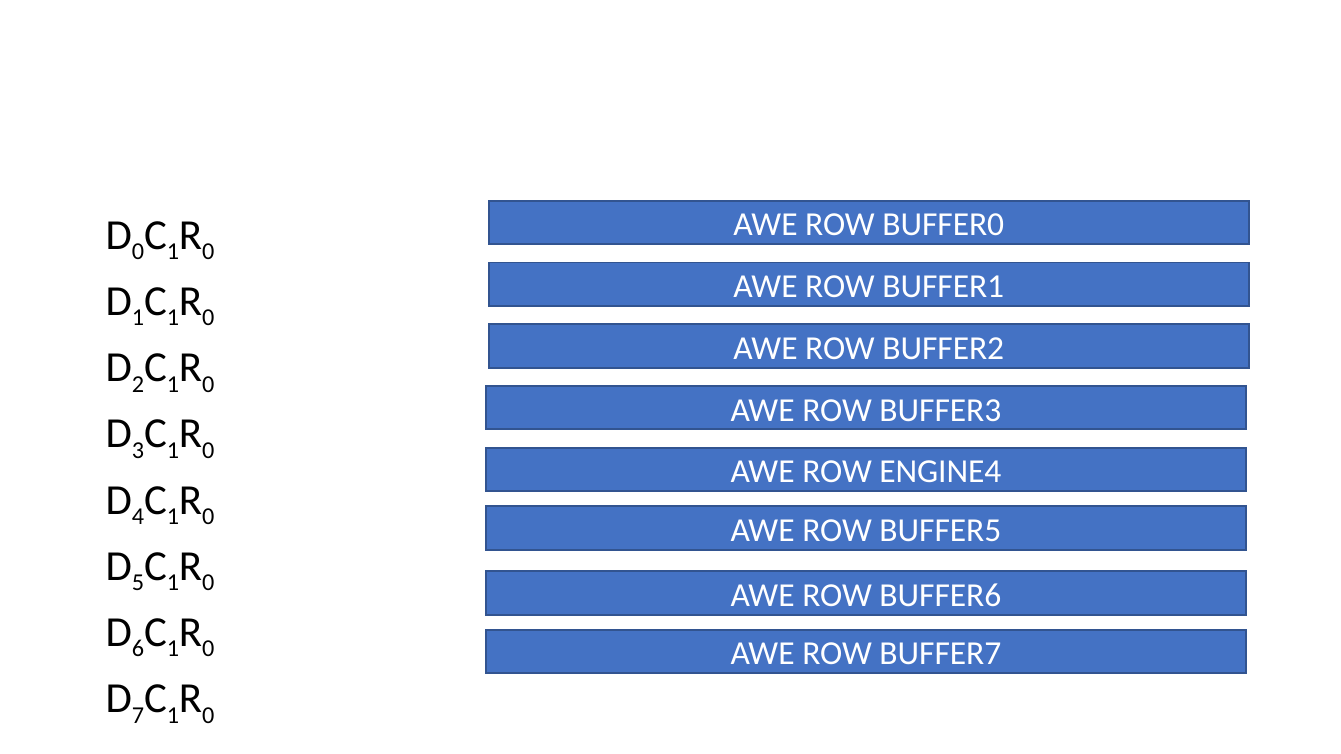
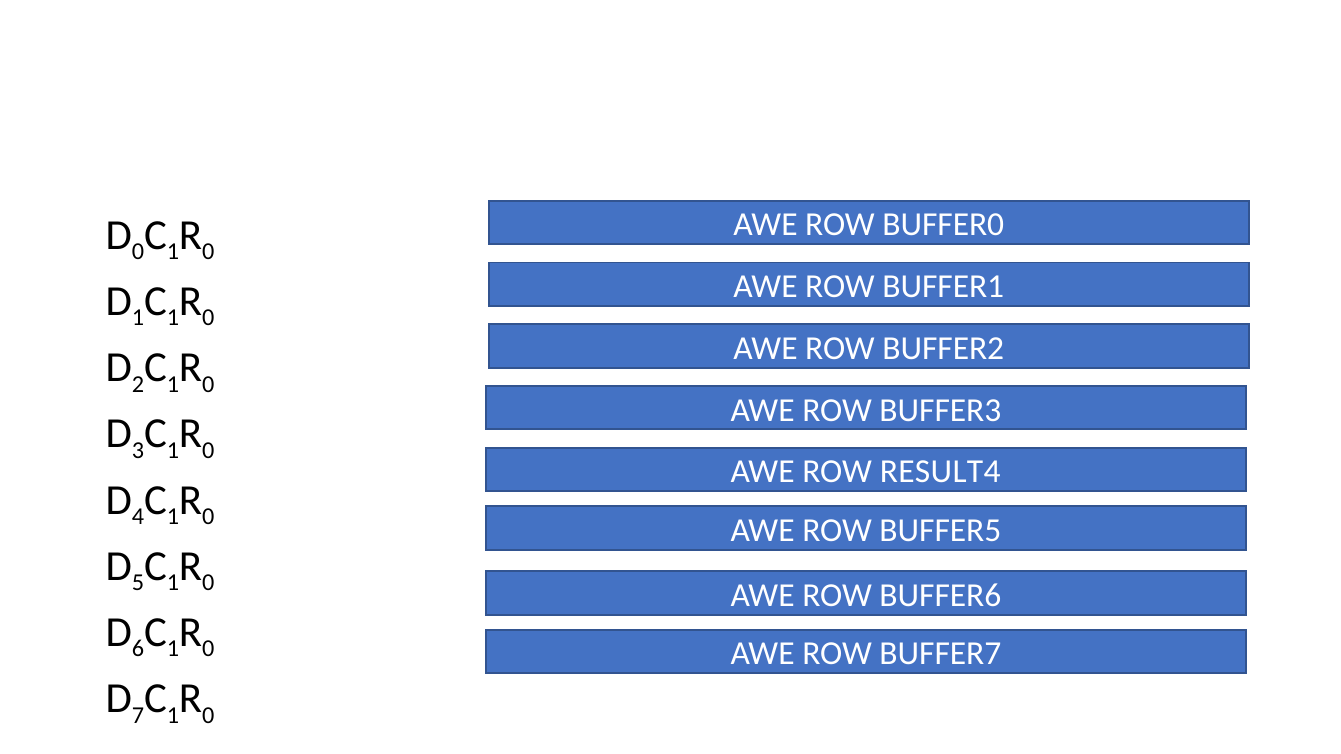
ENGINE4: ENGINE4 -> RESULT4 (940, 472)
